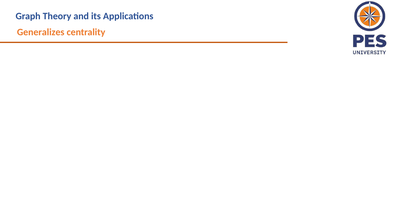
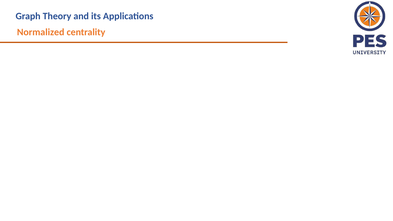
Generalizes: Generalizes -> Normalized (41, 32)
